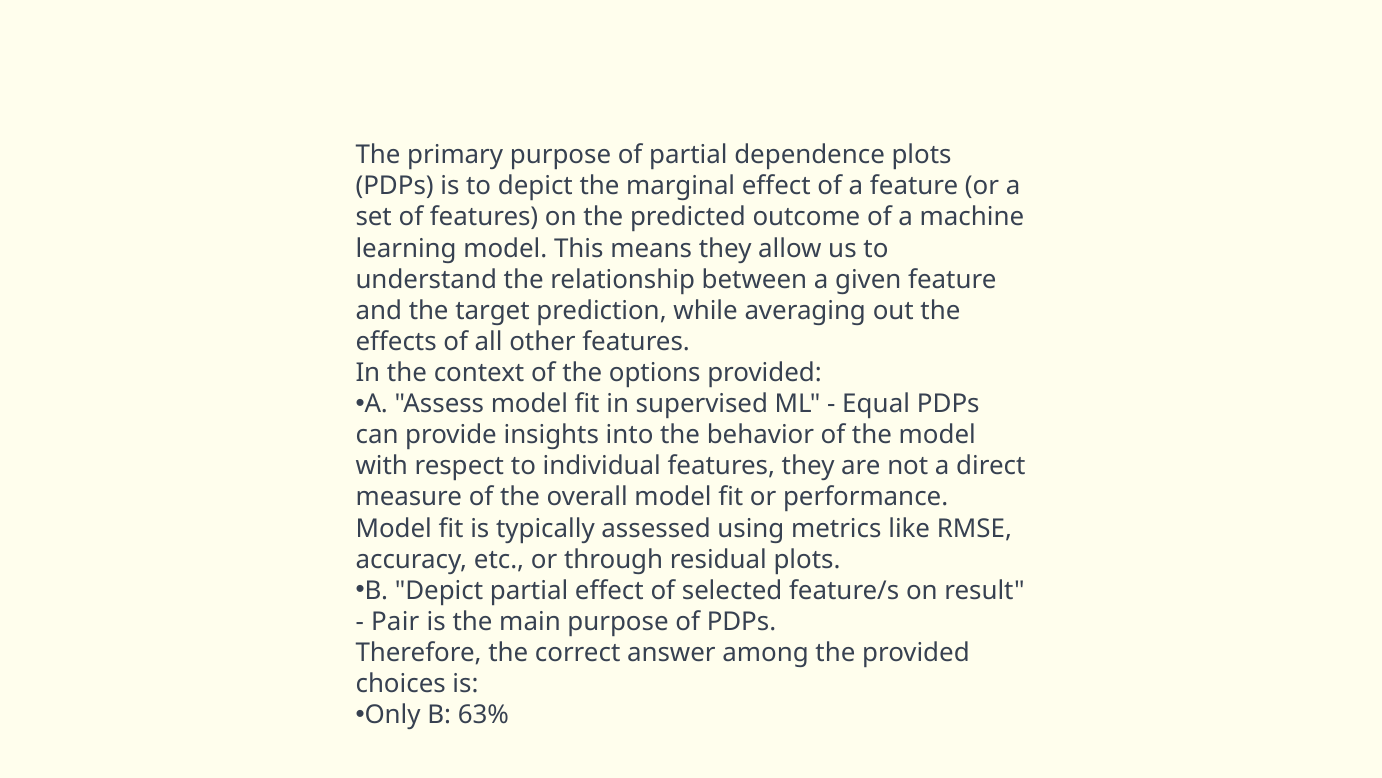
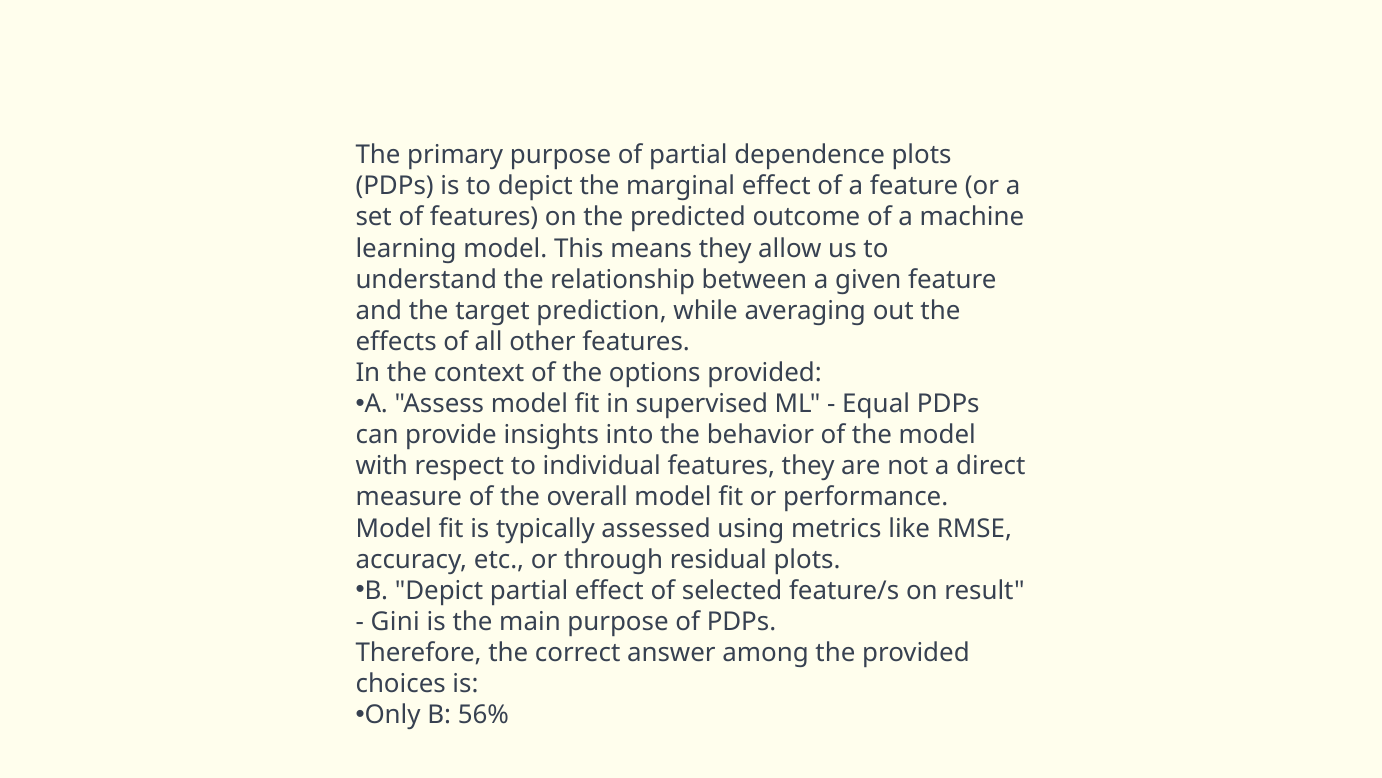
Pair: Pair -> Gini (395, 621)
63%: 63% -> 56% (483, 715)
